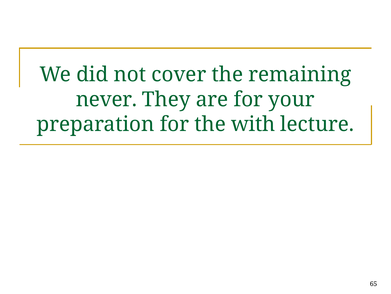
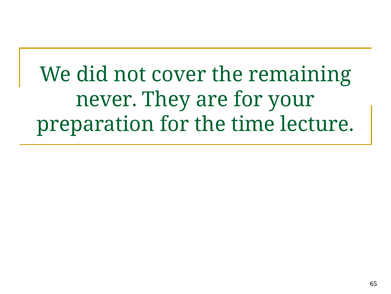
with: with -> time (253, 124)
